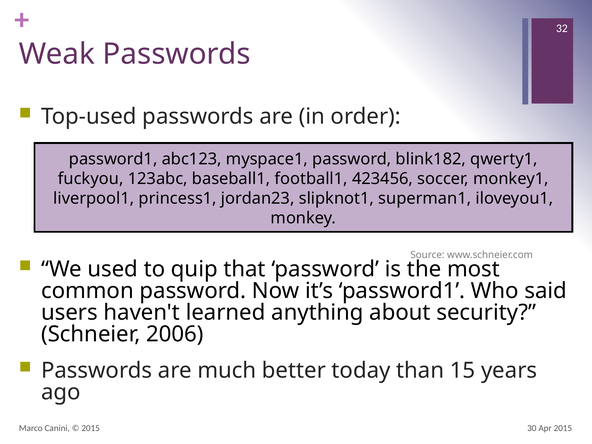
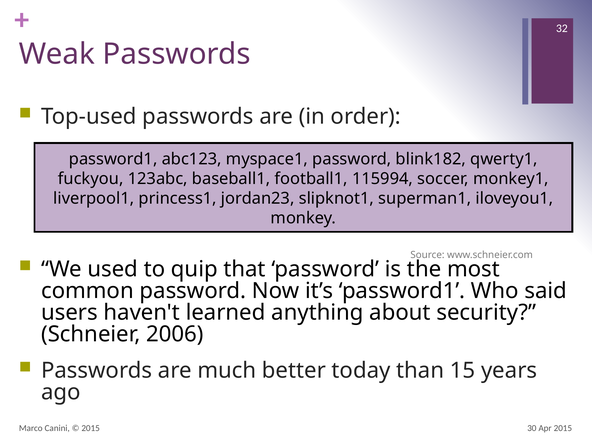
423456: 423456 -> 115994 (382, 179)
